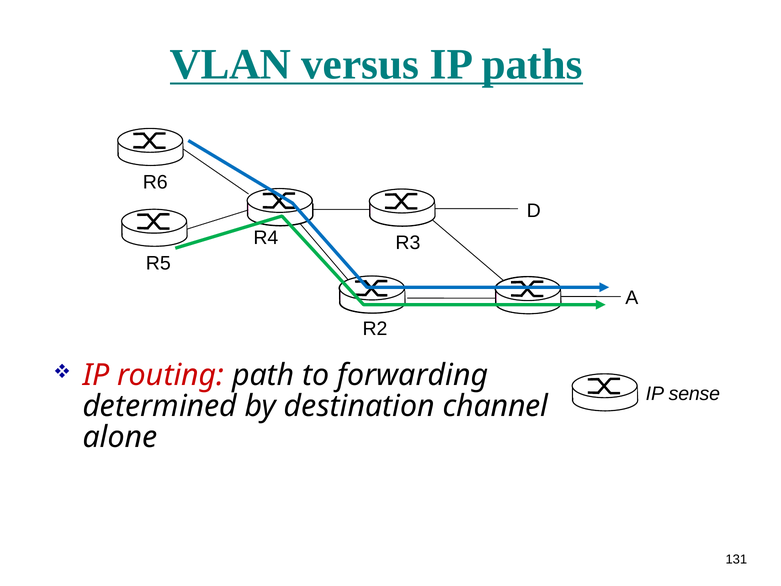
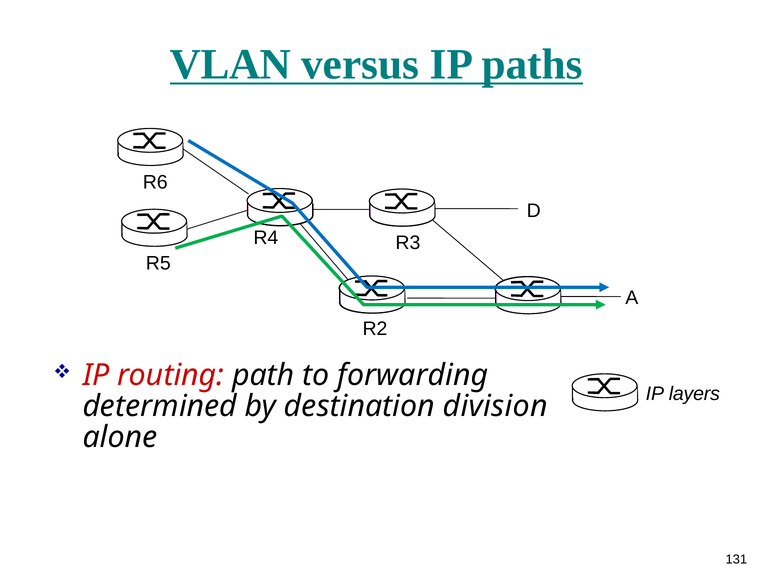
sense: sense -> layers (694, 394)
channel: channel -> division (495, 406)
